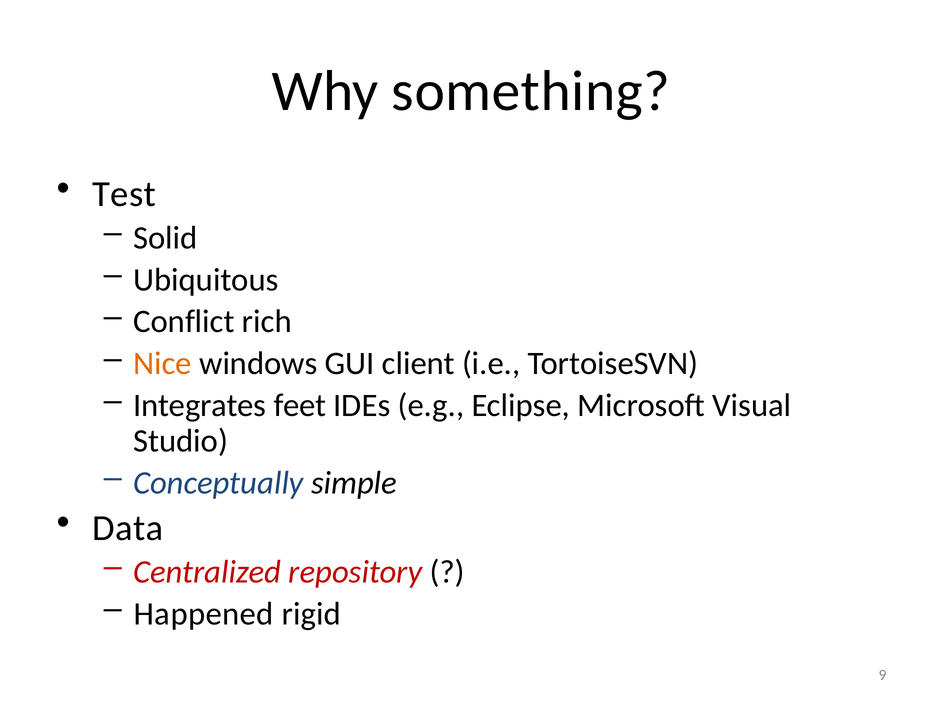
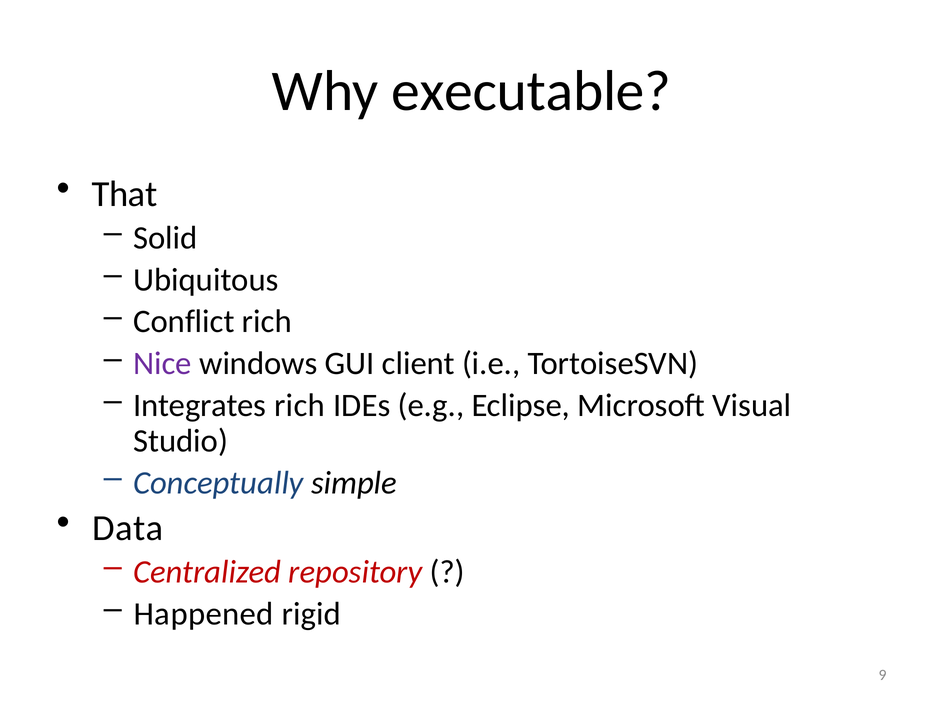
something: something -> executable (531, 91)
Test: Test -> That (124, 194)
Nice colour: orange -> purple (162, 364)
Integrates feet: feet -> rich (300, 406)
